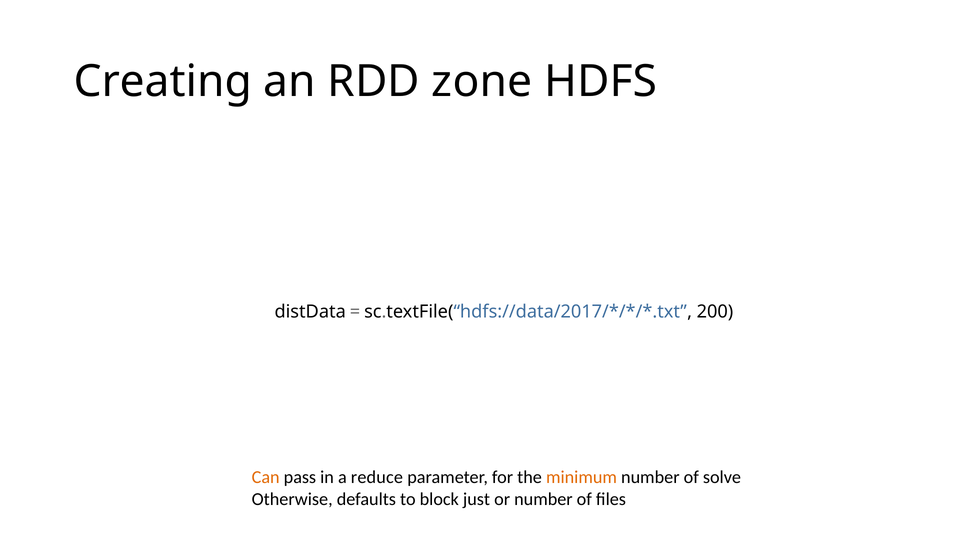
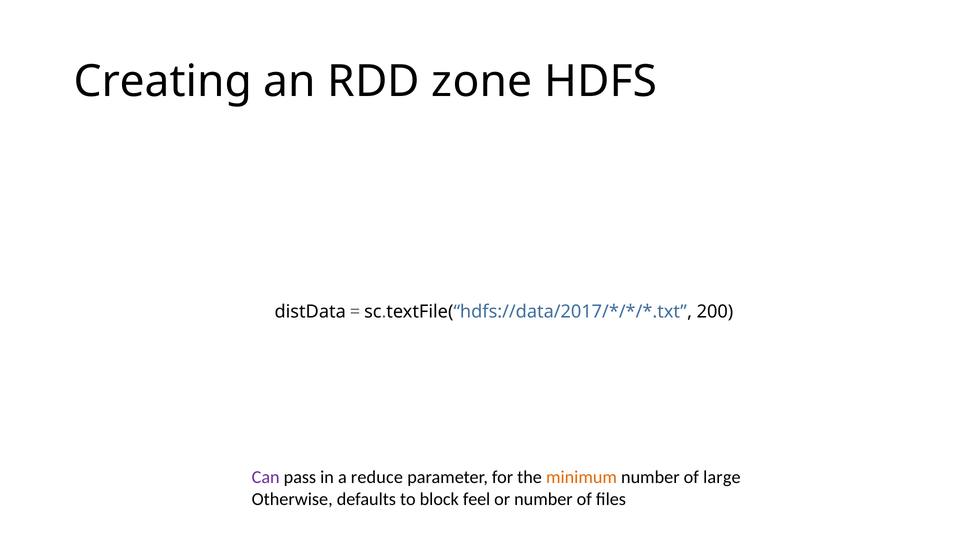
Can colour: orange -> purple (266, 477)
solve: solve -> large (722, 477)
just: just -> feel (477, 499)
